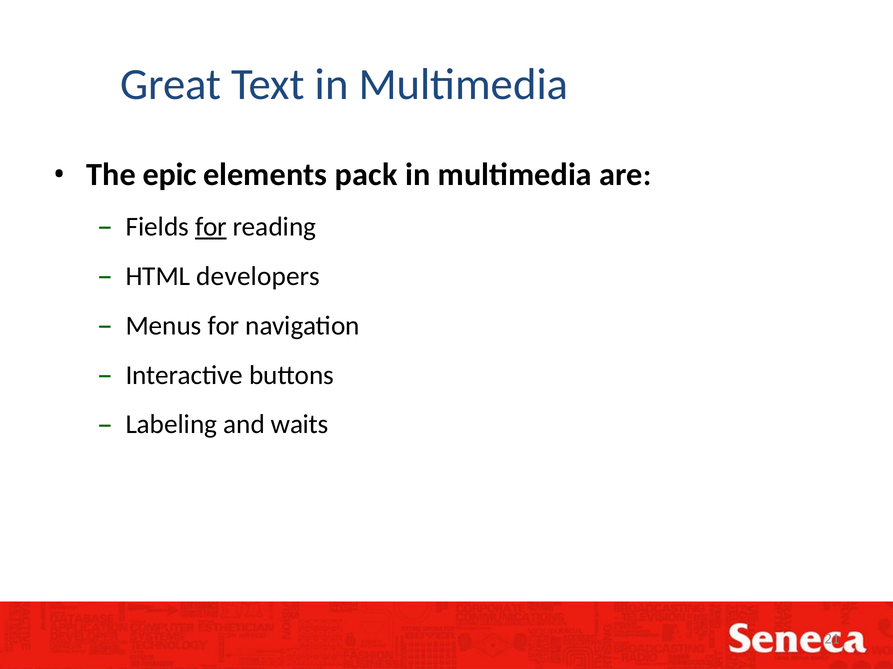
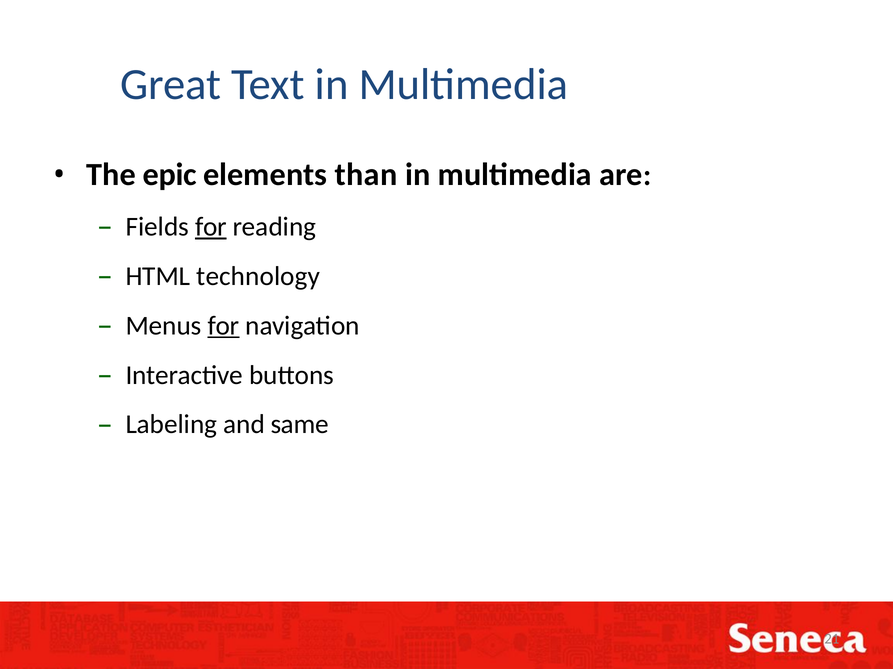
pack: pack -> than (366, 175)
developers: developers -> technology (258, 277)
for underline: none -> present (224, 326)
waits: waits -> same (300, 425)
